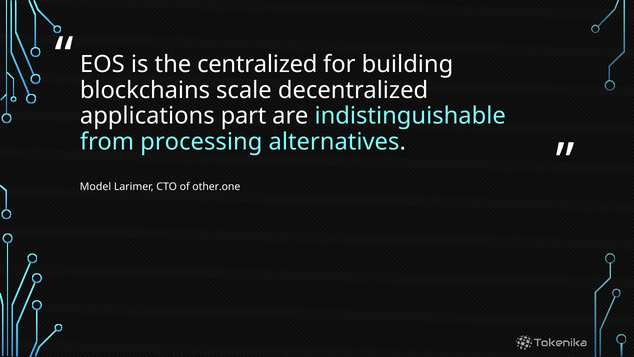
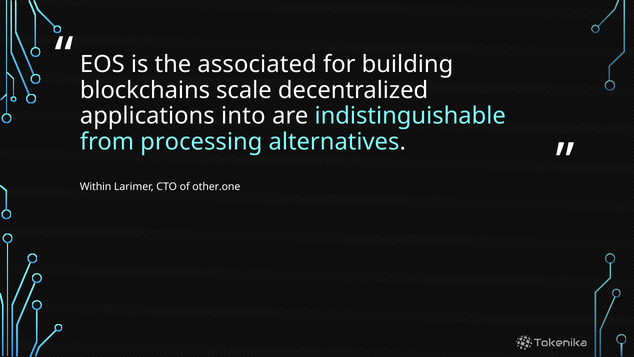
centralized: centralized -> associated (257, 64)
part: part -> into (243, 116)
Model: Model -> Within (96, 187)
